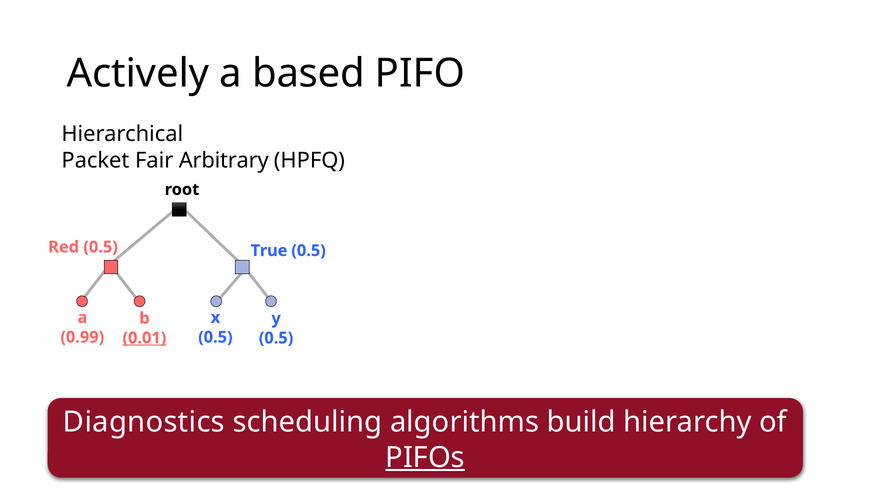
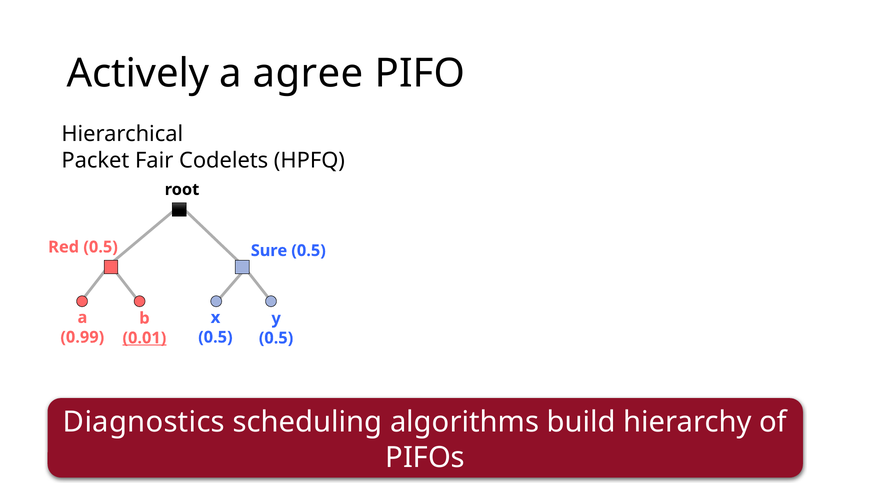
based: based -> agree (308, 74)
Arbitrary: Arbitrary -> Codelets (224, 160)
True: True -> Sure (269, 250)
PIFOs underline: present -> none (425, 457)
